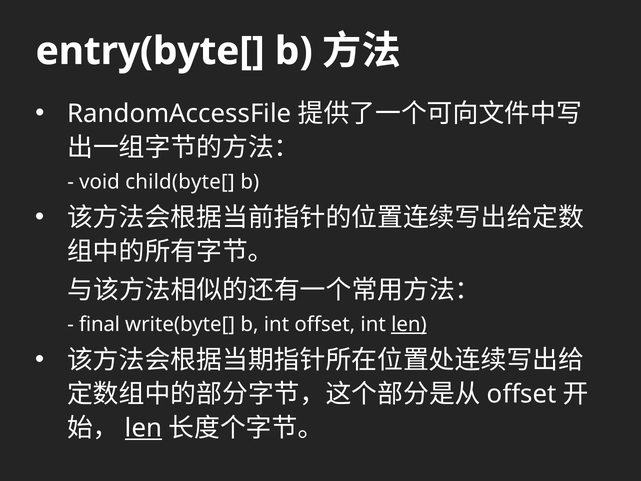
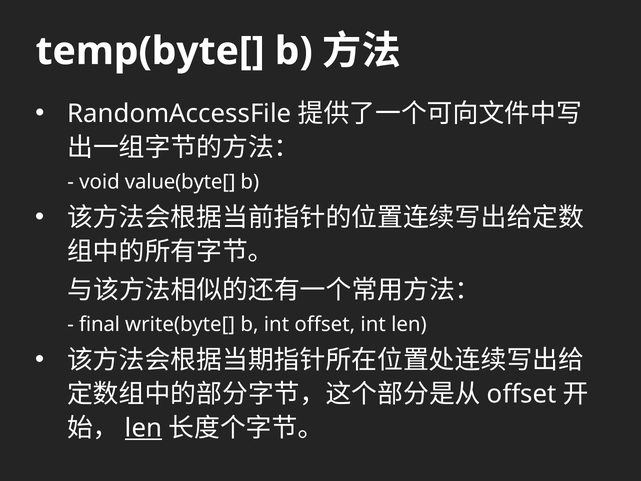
entry(byte[: entry(byte[ -> temp(byte[ (150, 51)
child(byte[: child(byte[ -> value(byte[ (180, 182)
len underline: present -> none (409, 324)
